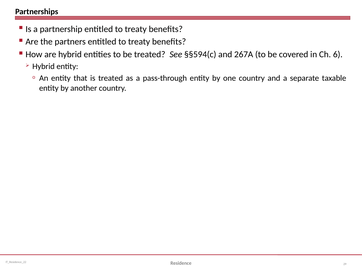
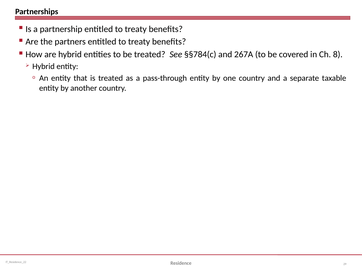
§§594(c: §§594(c -> §§784(c (200, 54)
6: 6 -> 8 (338, 54)
